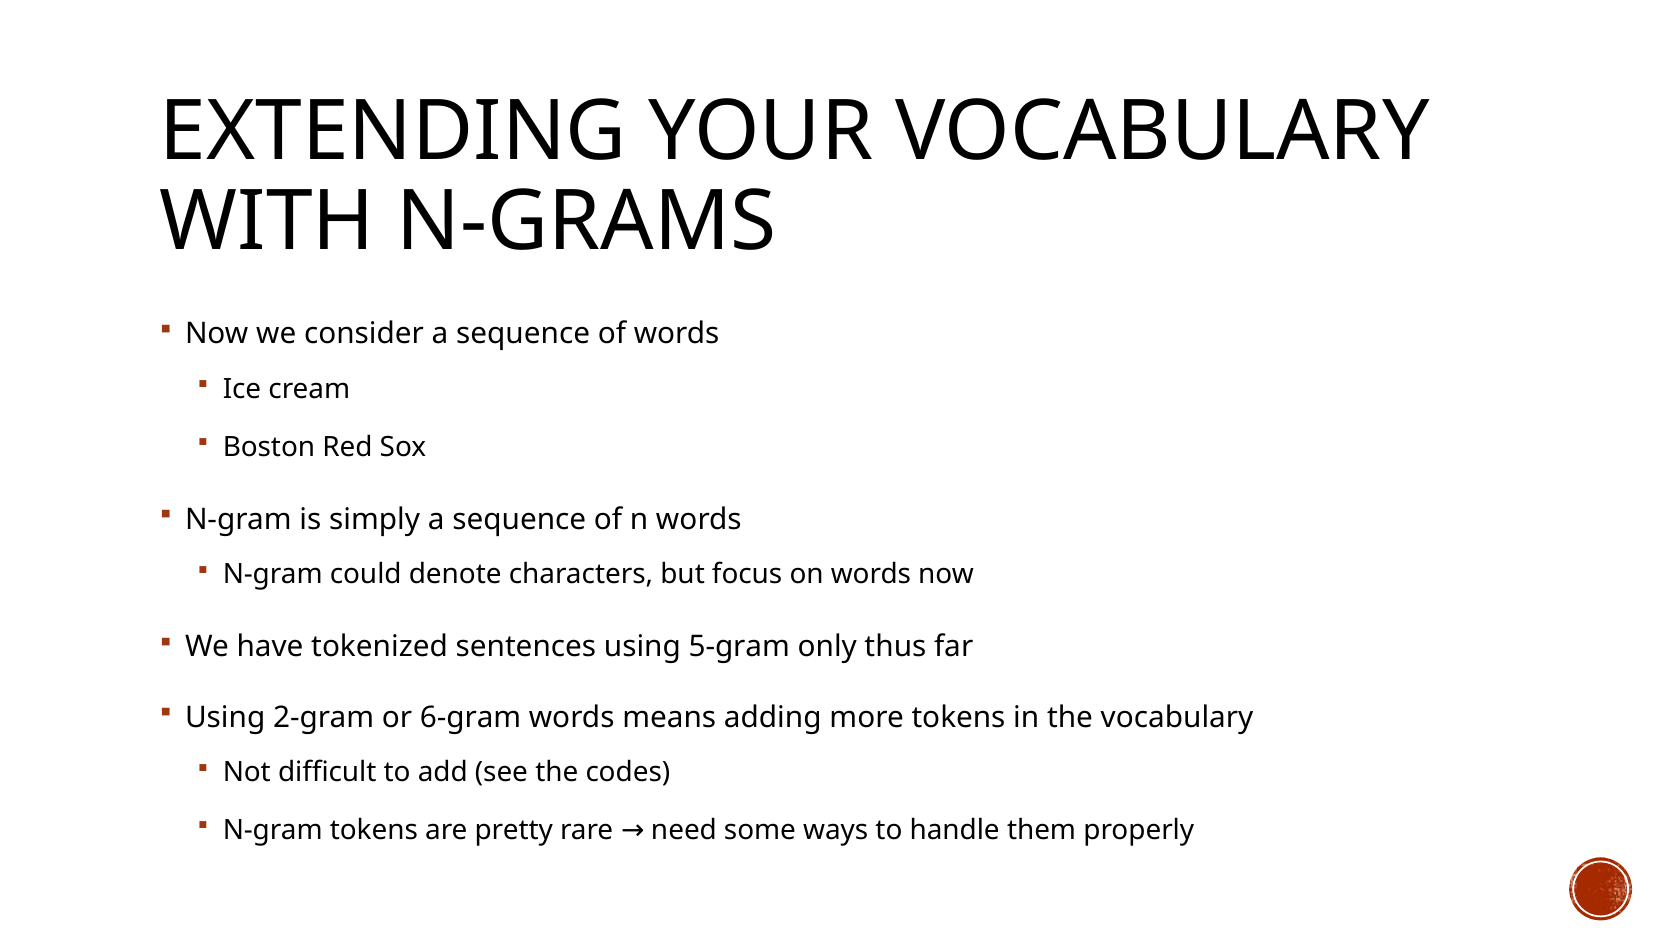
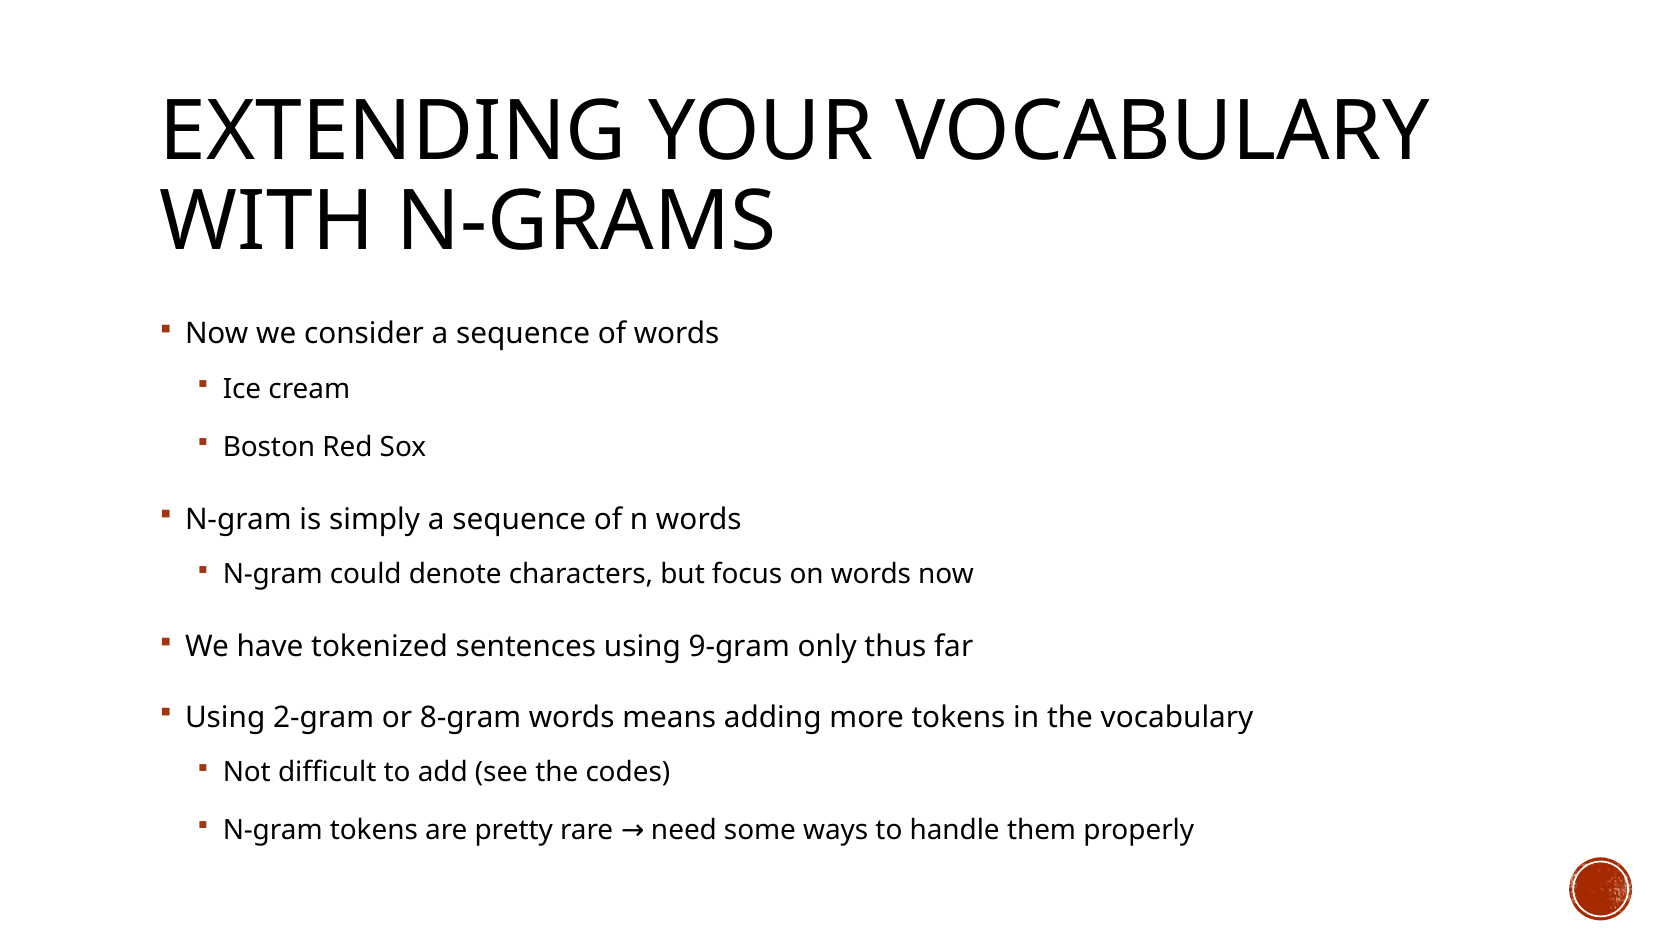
5-gram: 5-gram -> 9-gram (739, 647)
6-gram: 6-gram -> 8-gram (471, 717)
